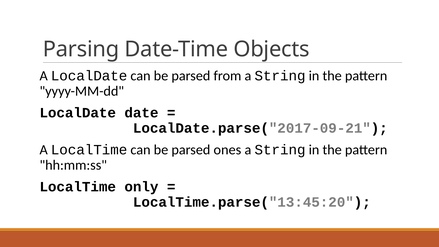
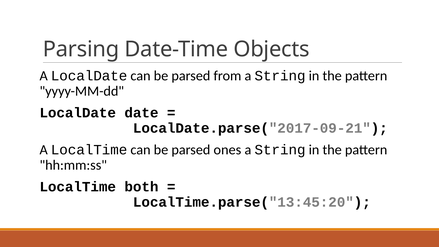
only: only -> both (141, 187)
